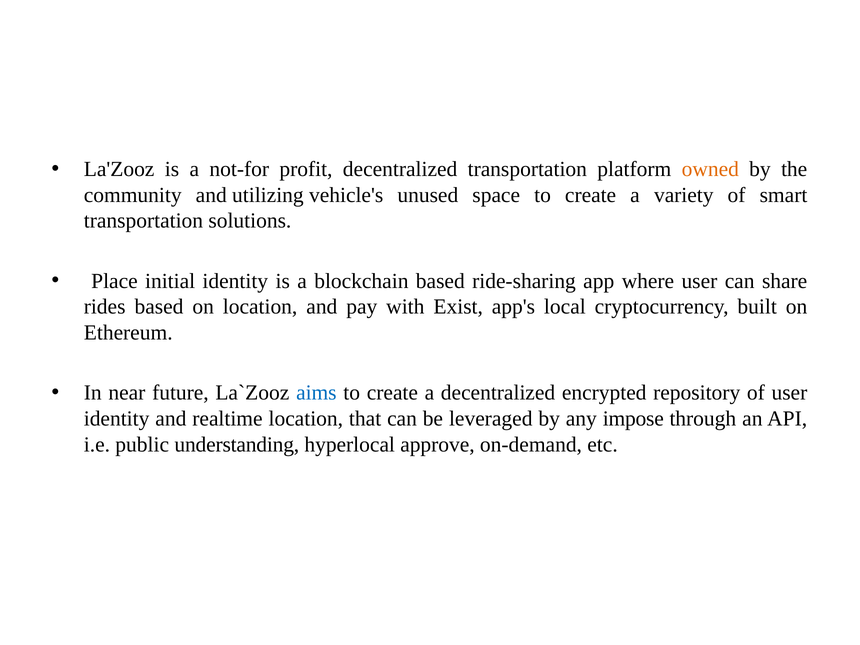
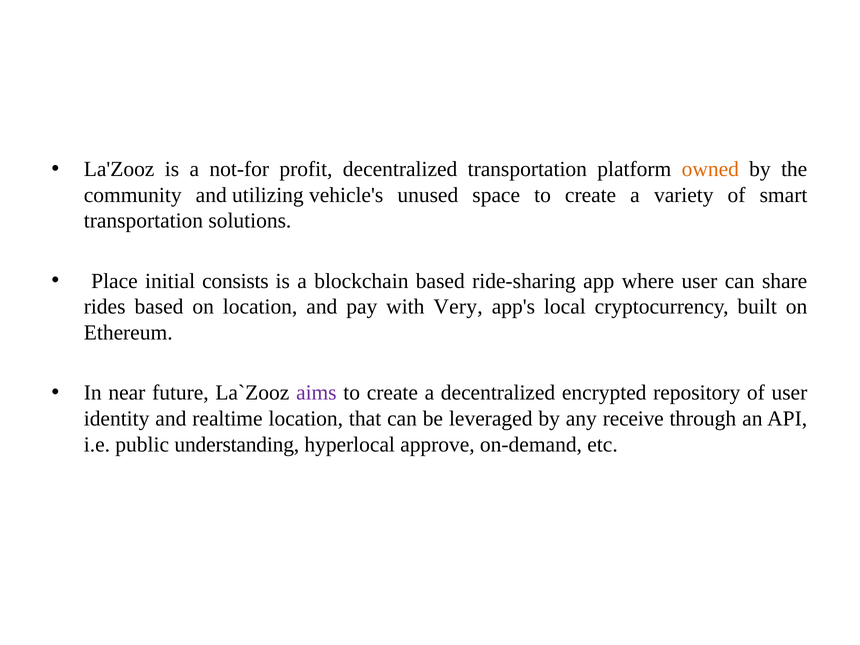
initial identity: identity -> consists (235, 281)
Exist: Exist -> Very (458, 307)
aims colour: blue -> purple (316, 393)
impose: impose -> receive (633, 419)
